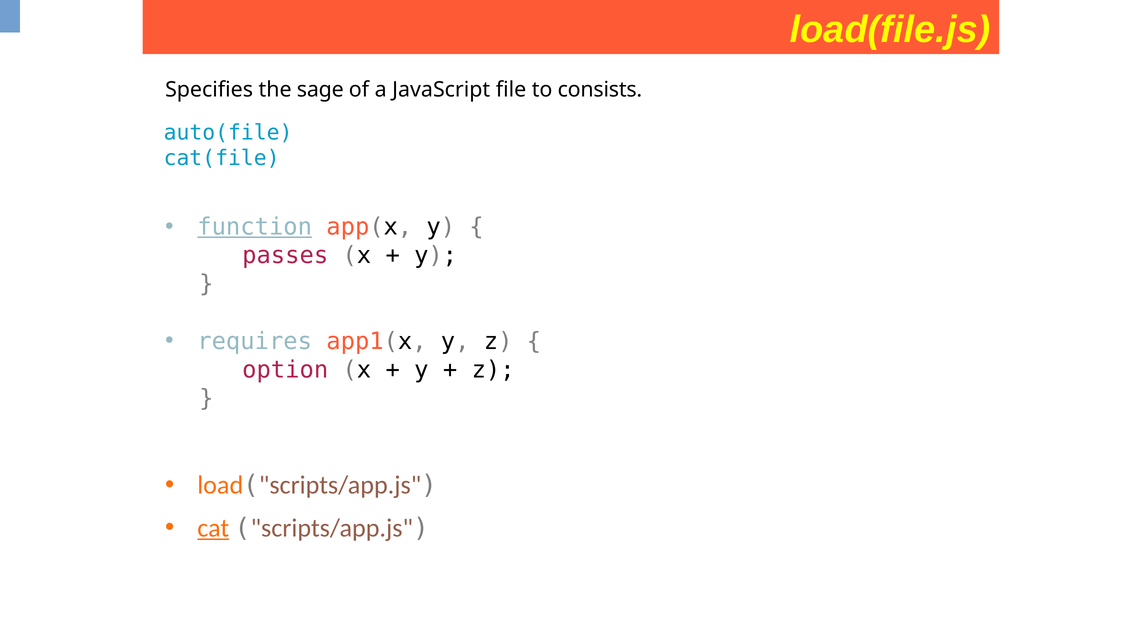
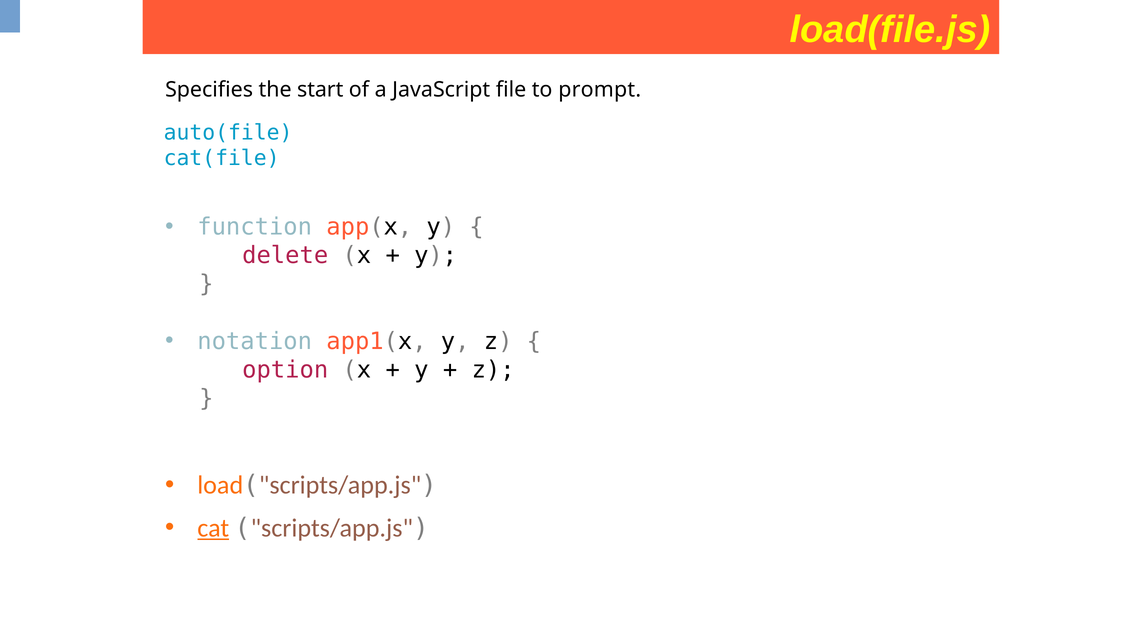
sage: sage -> start (320, 90)
consists: consists -> prompt (600, 90)
function underline: present -> none (255, 227)
passes: passes -> delete (285, 256)
requires: requires -> notation (255, 341)
